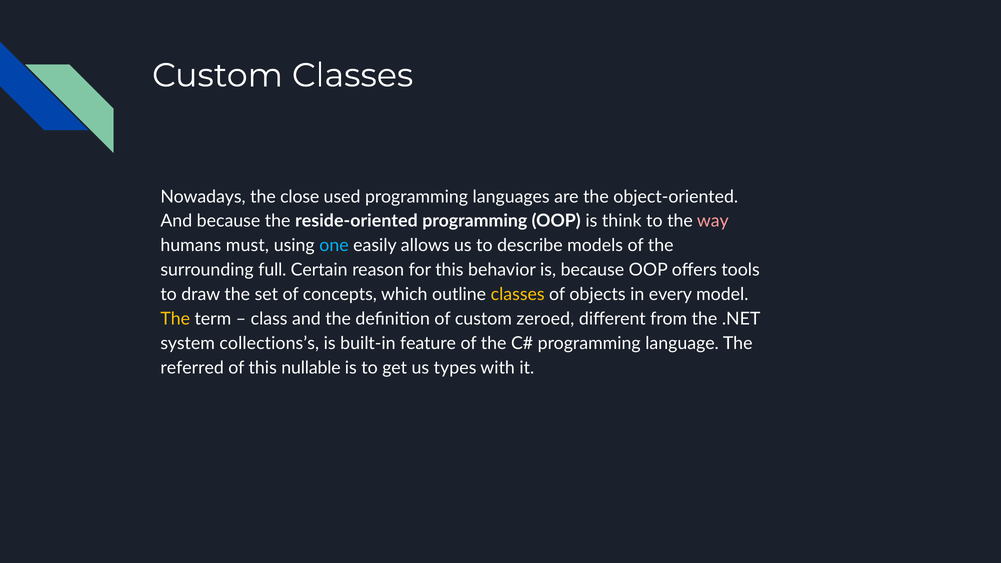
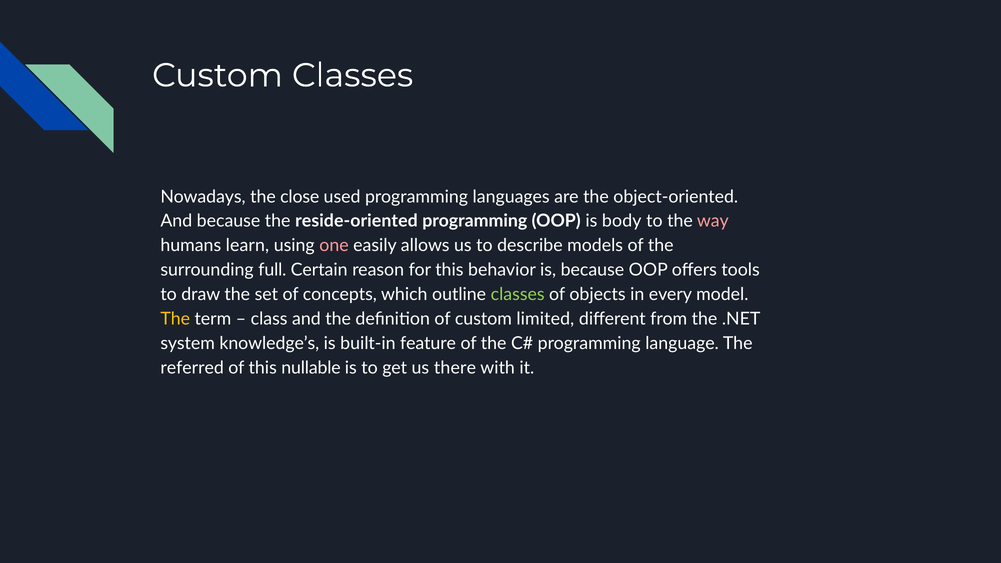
think: think -> body (622, 221)
must: must -> learn (247, 246)
one colour: light blue -> pink (334, 246)
classes colour: yellow -> light green (518, 294)
zeroed: zeroed -> limited (545, 319)
collections’s: collections’s -> knowledge’s (269, 343)
types: types -> there (455, 368)
